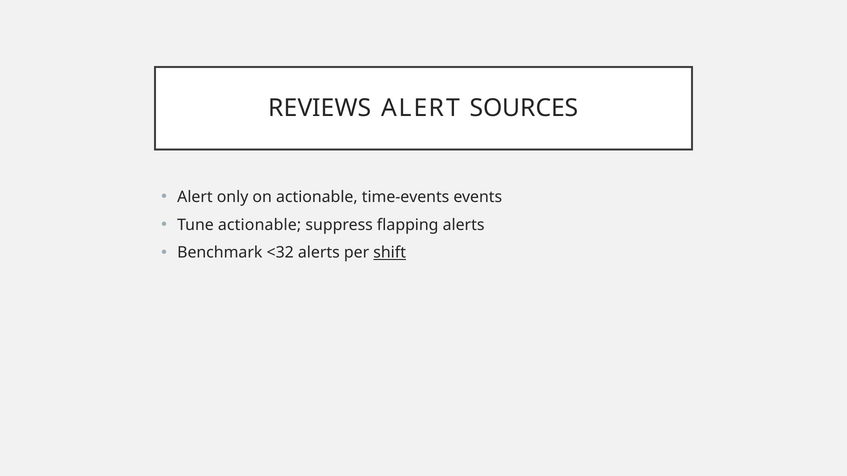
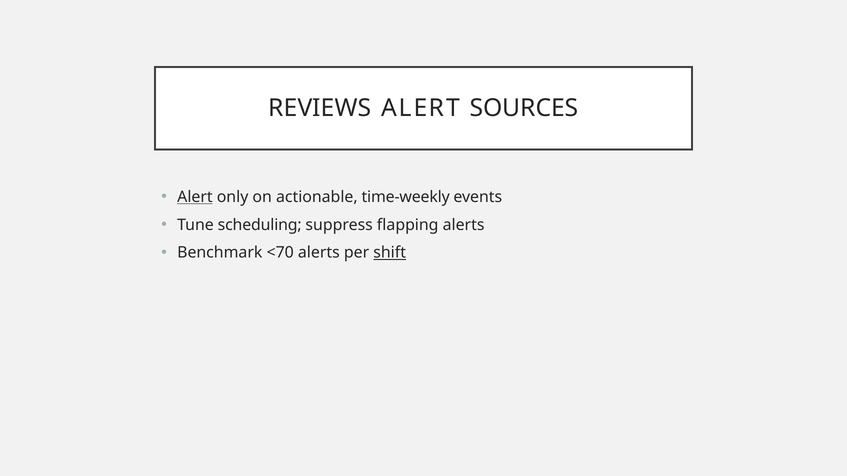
Alert underline: none -> present (195, 197)
time-events: time-events -> time-weekly (406, 197)
Tune actionable: actionable -> scheduling (260, 225)
<32: <32 -> <70 (280, 253)
